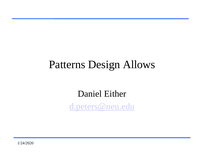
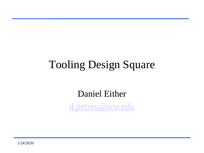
Patterns: Patterns -> Tooling (67, 65)
Allows: Allows -> Square (139, 65)
